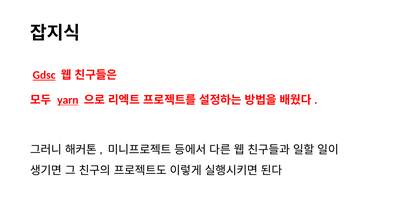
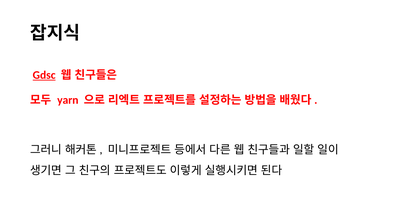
yarn underline: present -> none (68, 100)
